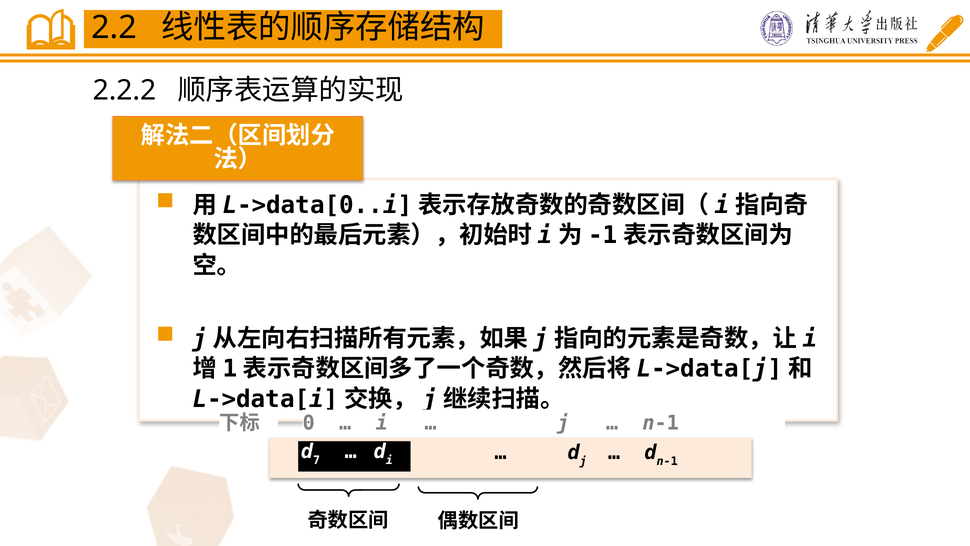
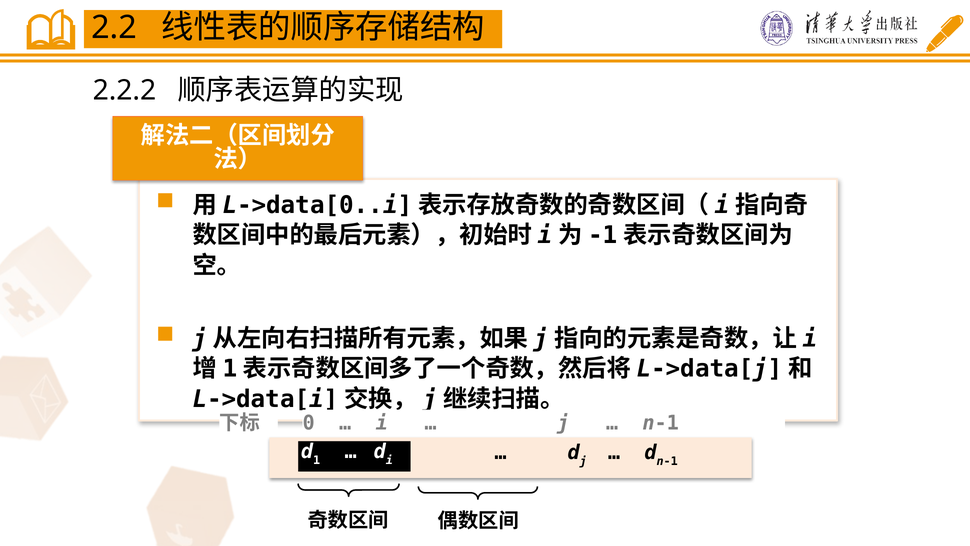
7: 7 -> 1 (317, 460)
